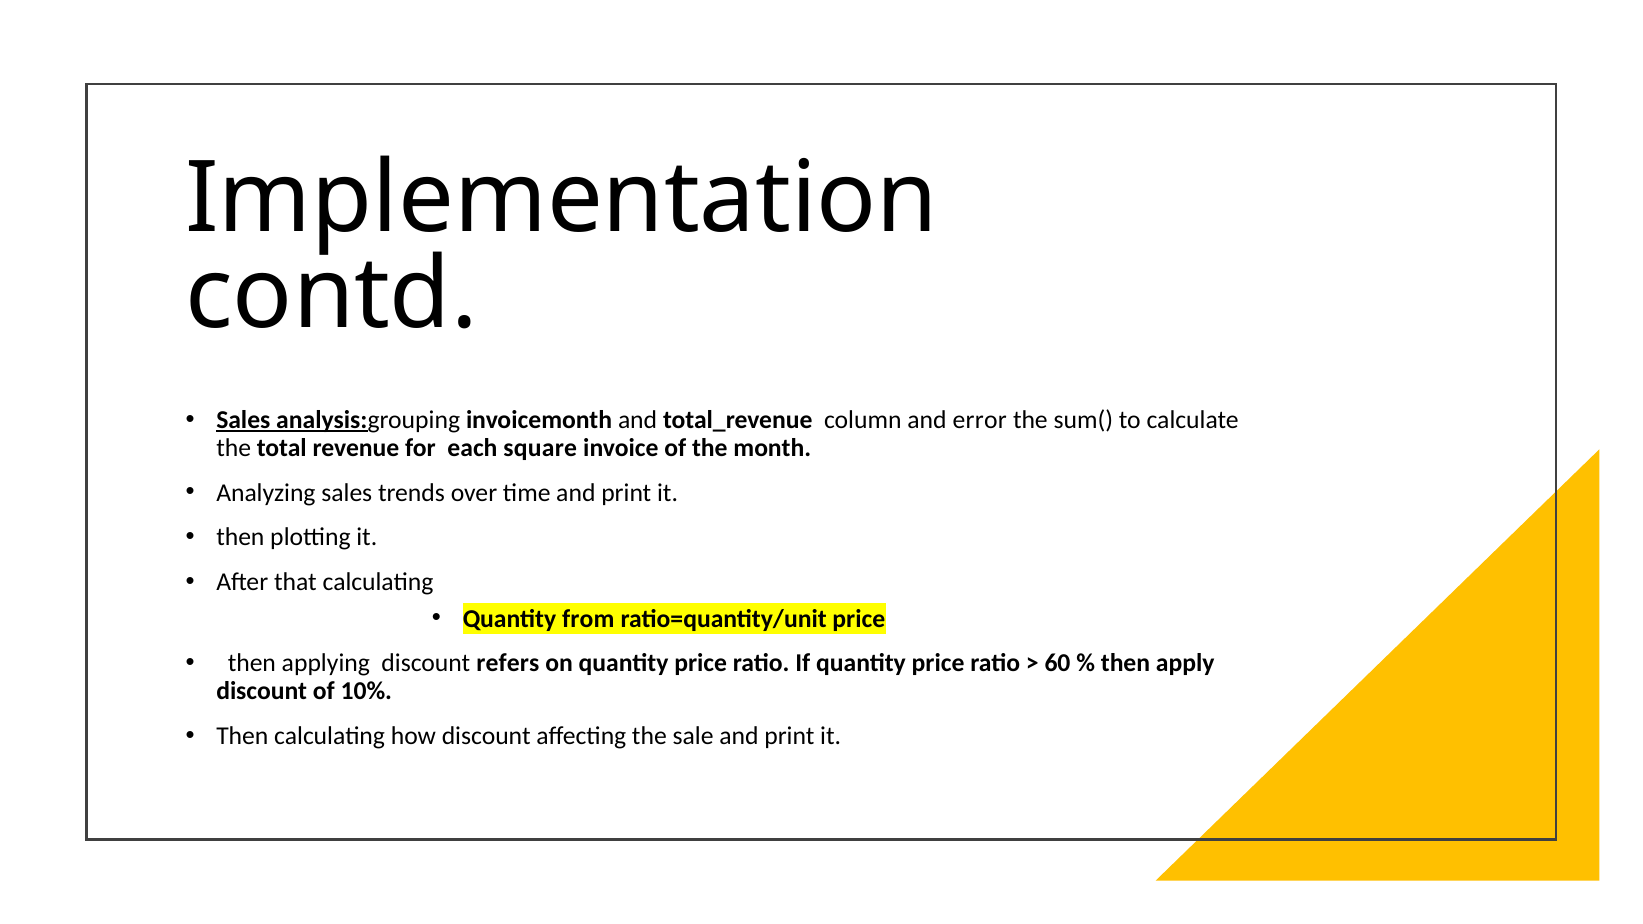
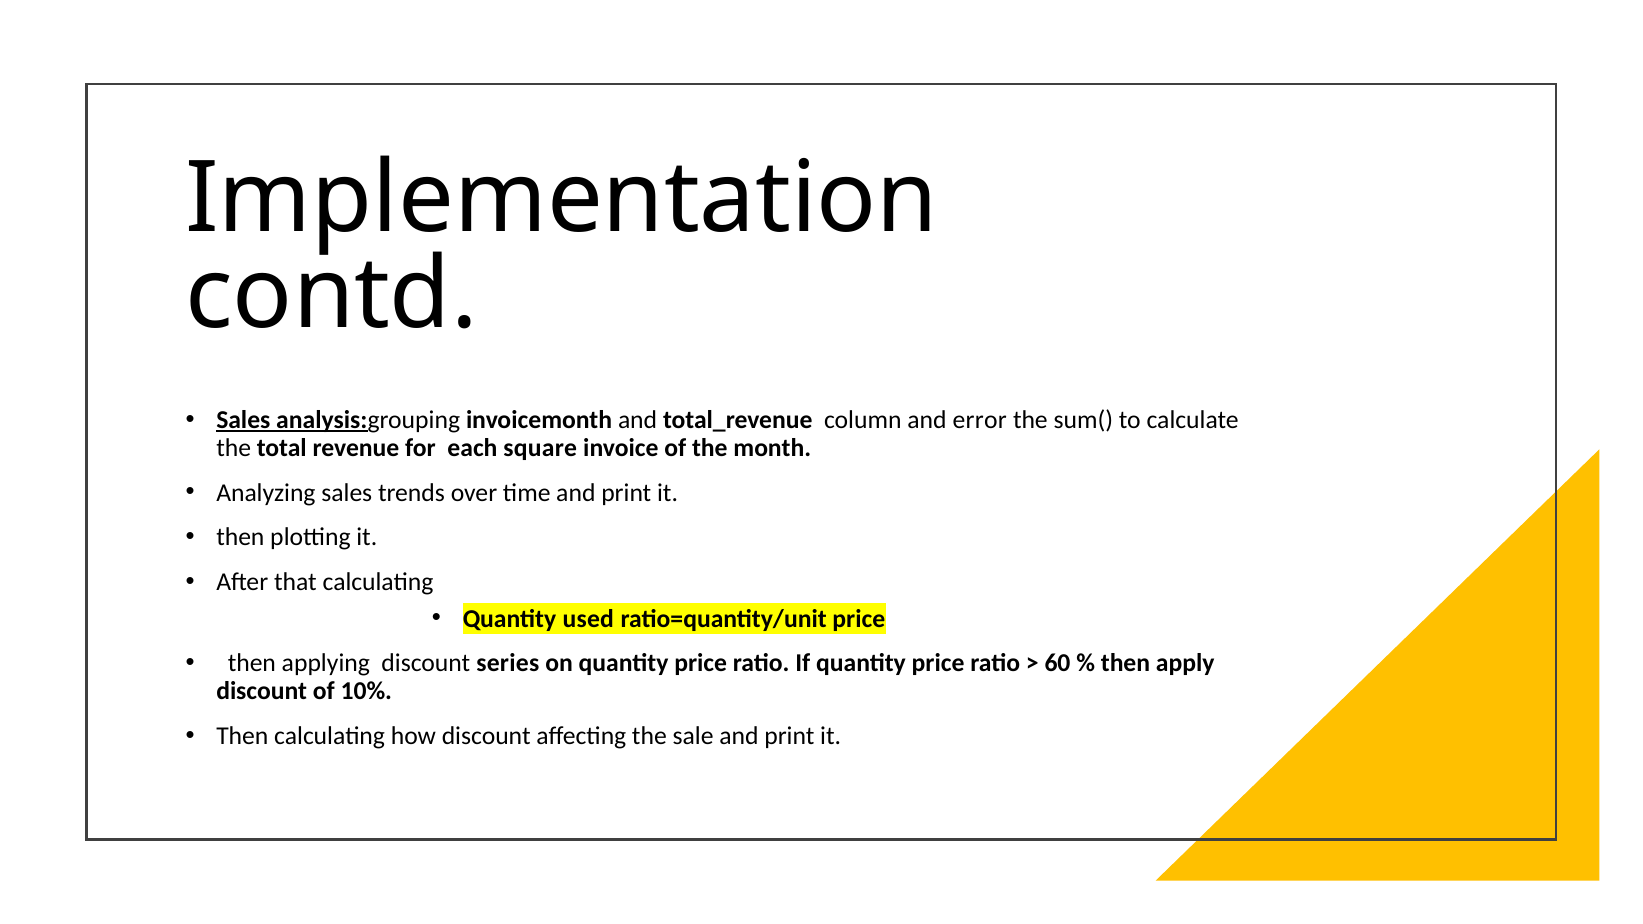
from: from -> used (588, 619)
refers: refers -> series (508, 664)
